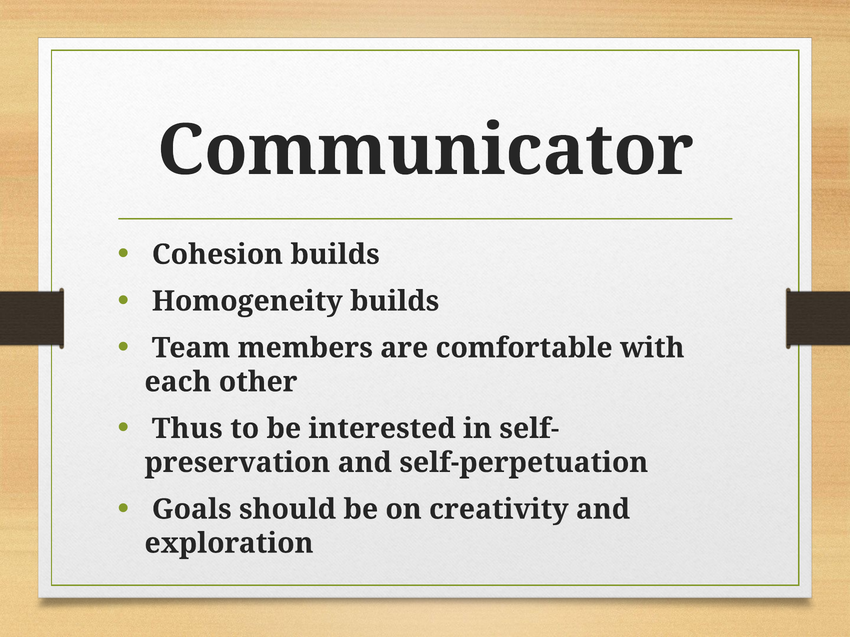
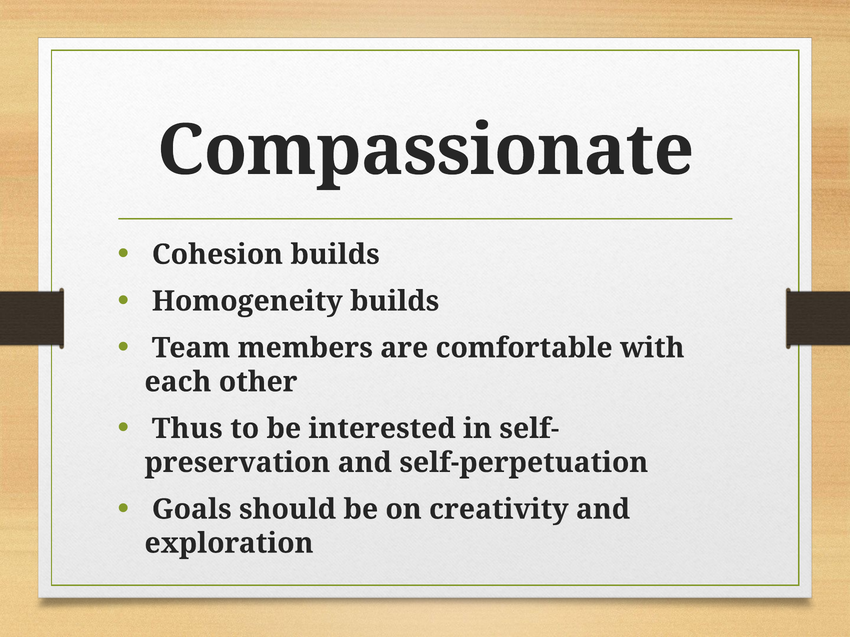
Communicator: Communicator -> Compassionate (426, 151)
